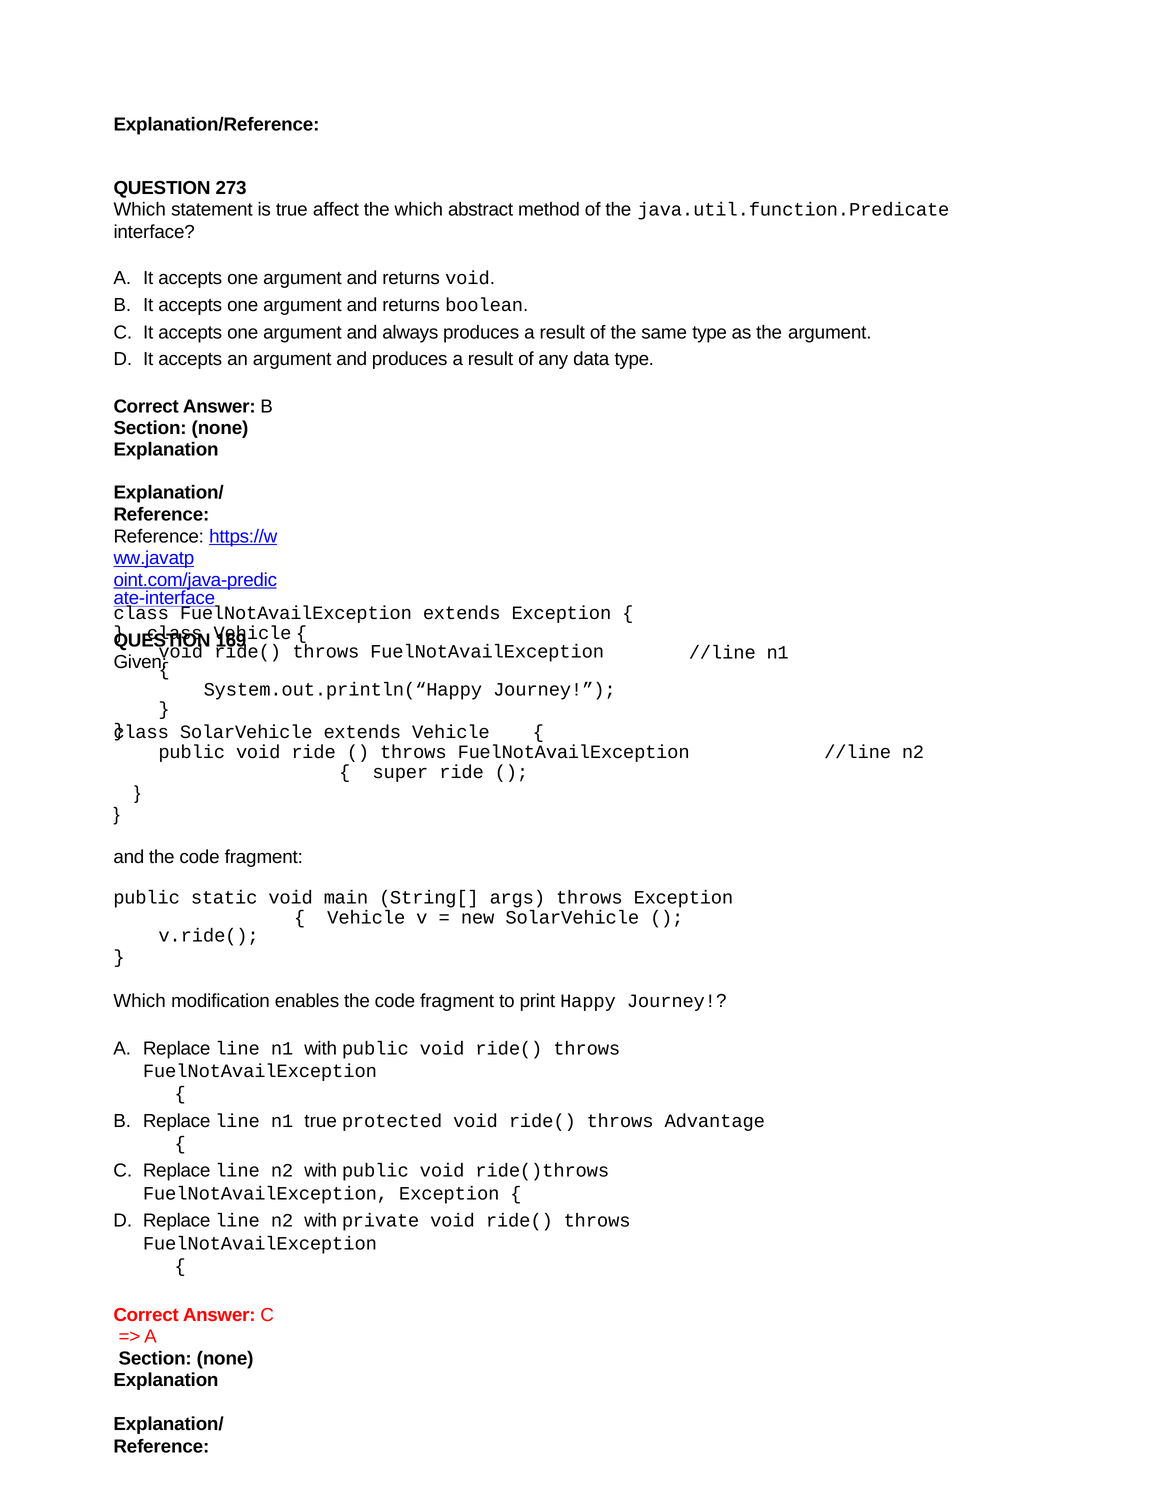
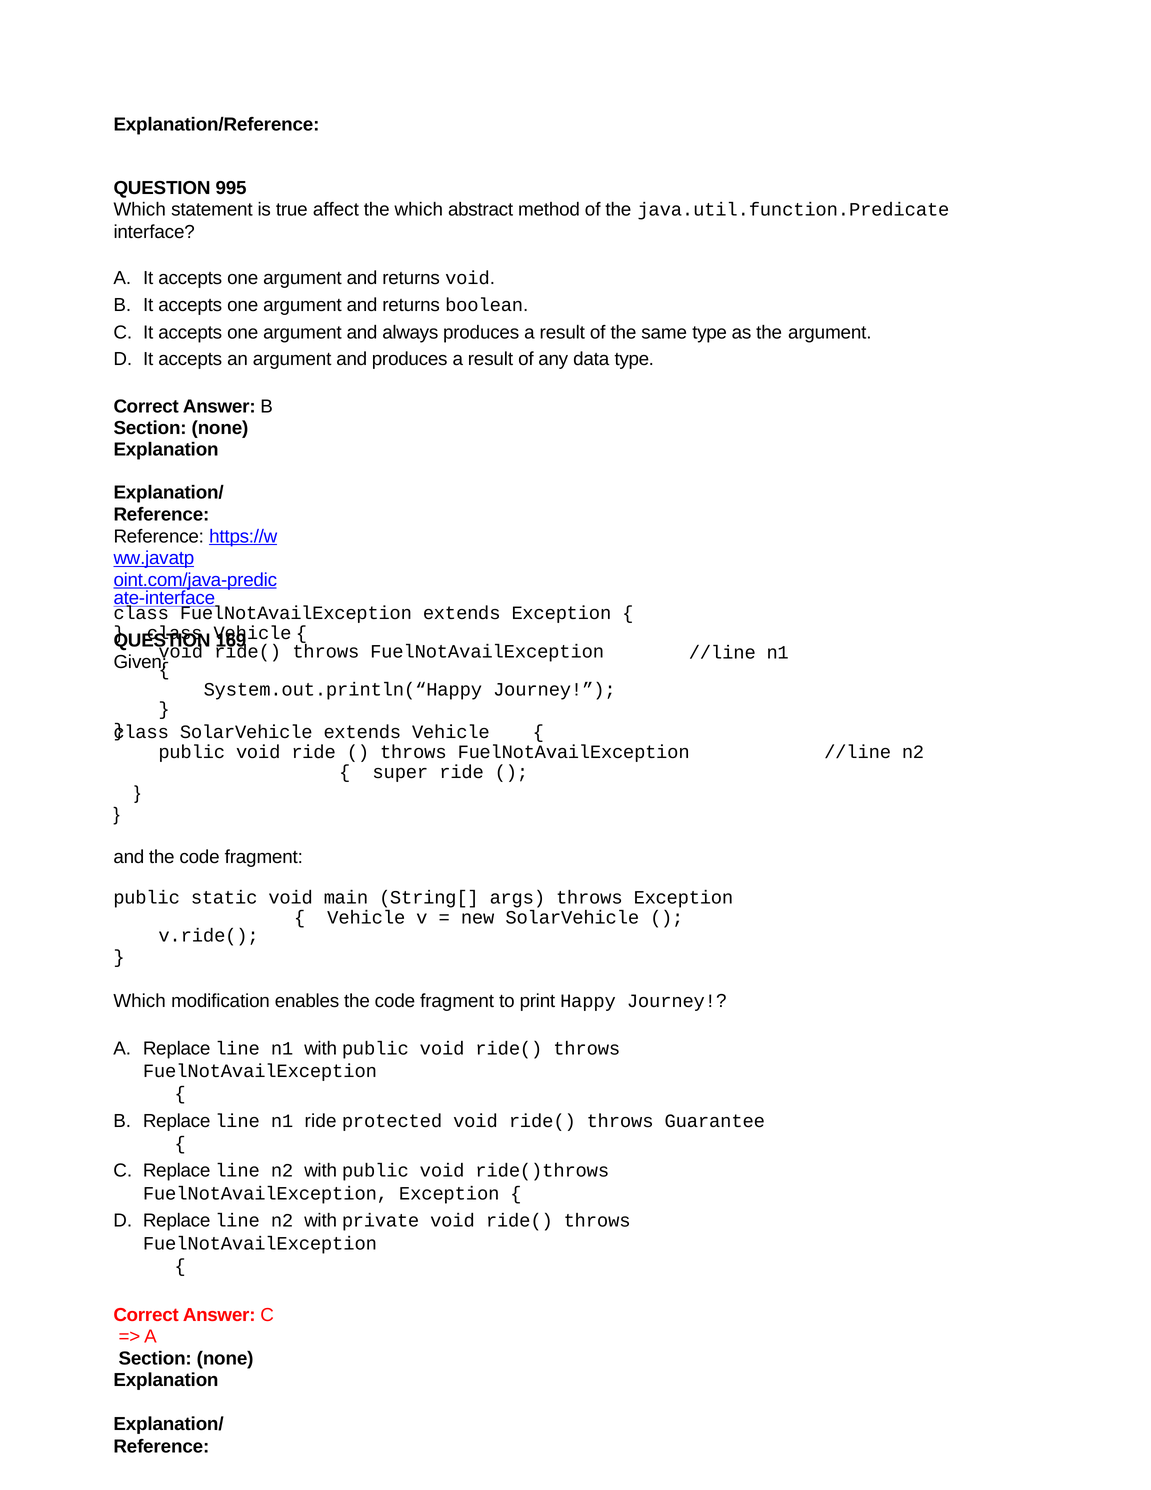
273: 273 -> 995 (231, 188)
n1 true: true -> ride (321, 1120)
Advantage: Advantage -> Guarantee (715, 1120)
